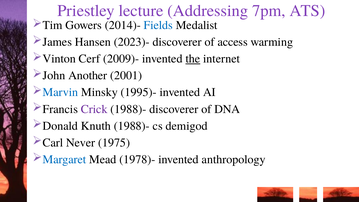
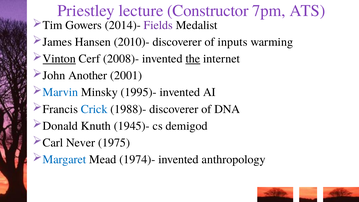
Addressing: Addressing -> Constructor (208, 11)
Fields colour: blue -> purple (158, 25)
2023)-: 2023)- -> 2010)- (132, 42)
access: access -> inputs (233, 42)
Vinton underline: none -> present (59, 59)
2009)-: 2009)- -> 2008)- (121, 59)
Crick colour: purple -> blue (94, 109)
Knuth 1988)-: 1988)- -> 1945)- (132, 126)
1978)-: 1978)- -> 1974)- (137, 159)
